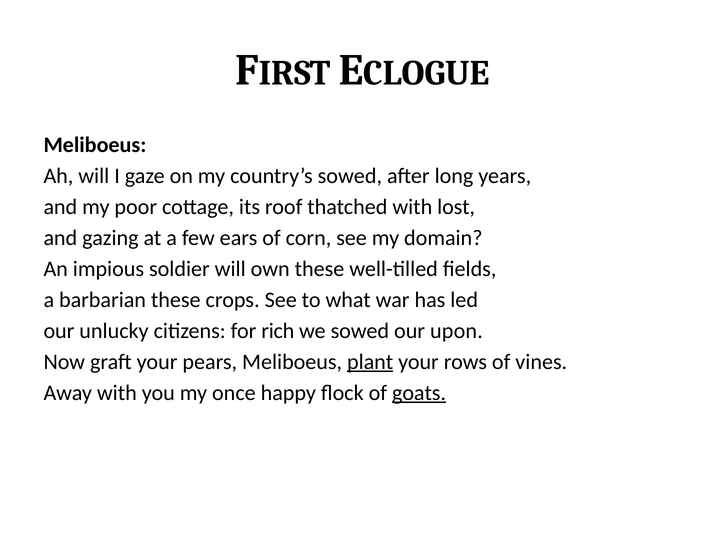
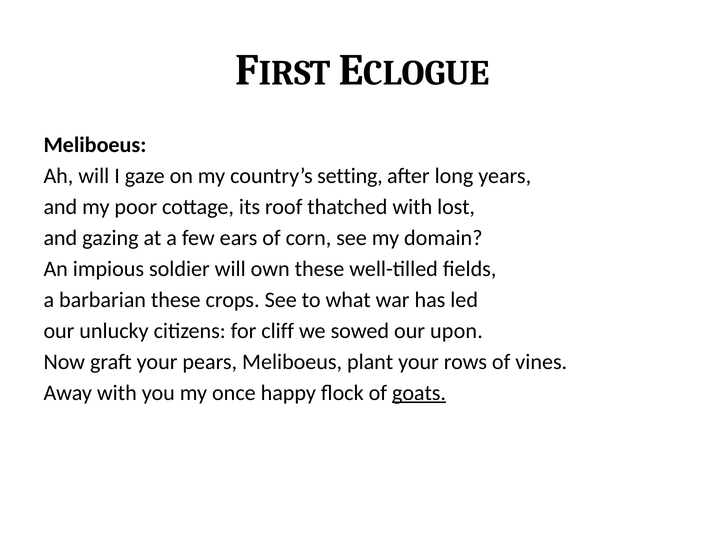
country’s sowed: sowed -> setting (350, 176)
rich: rich -> cliff (278, 331)
plant underline: present -> none (370, 362)
